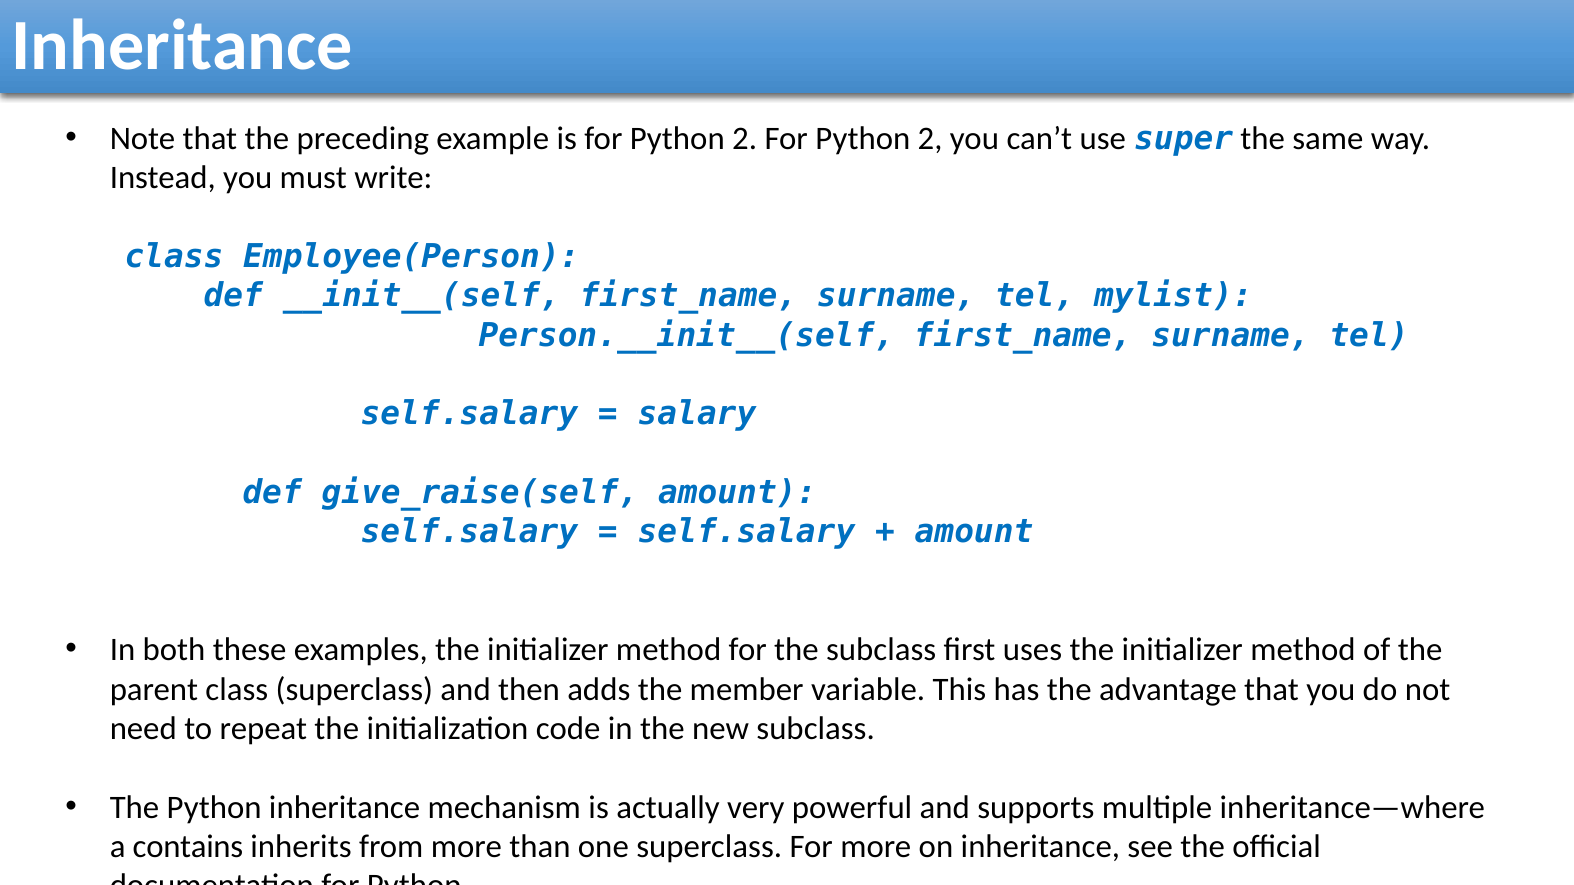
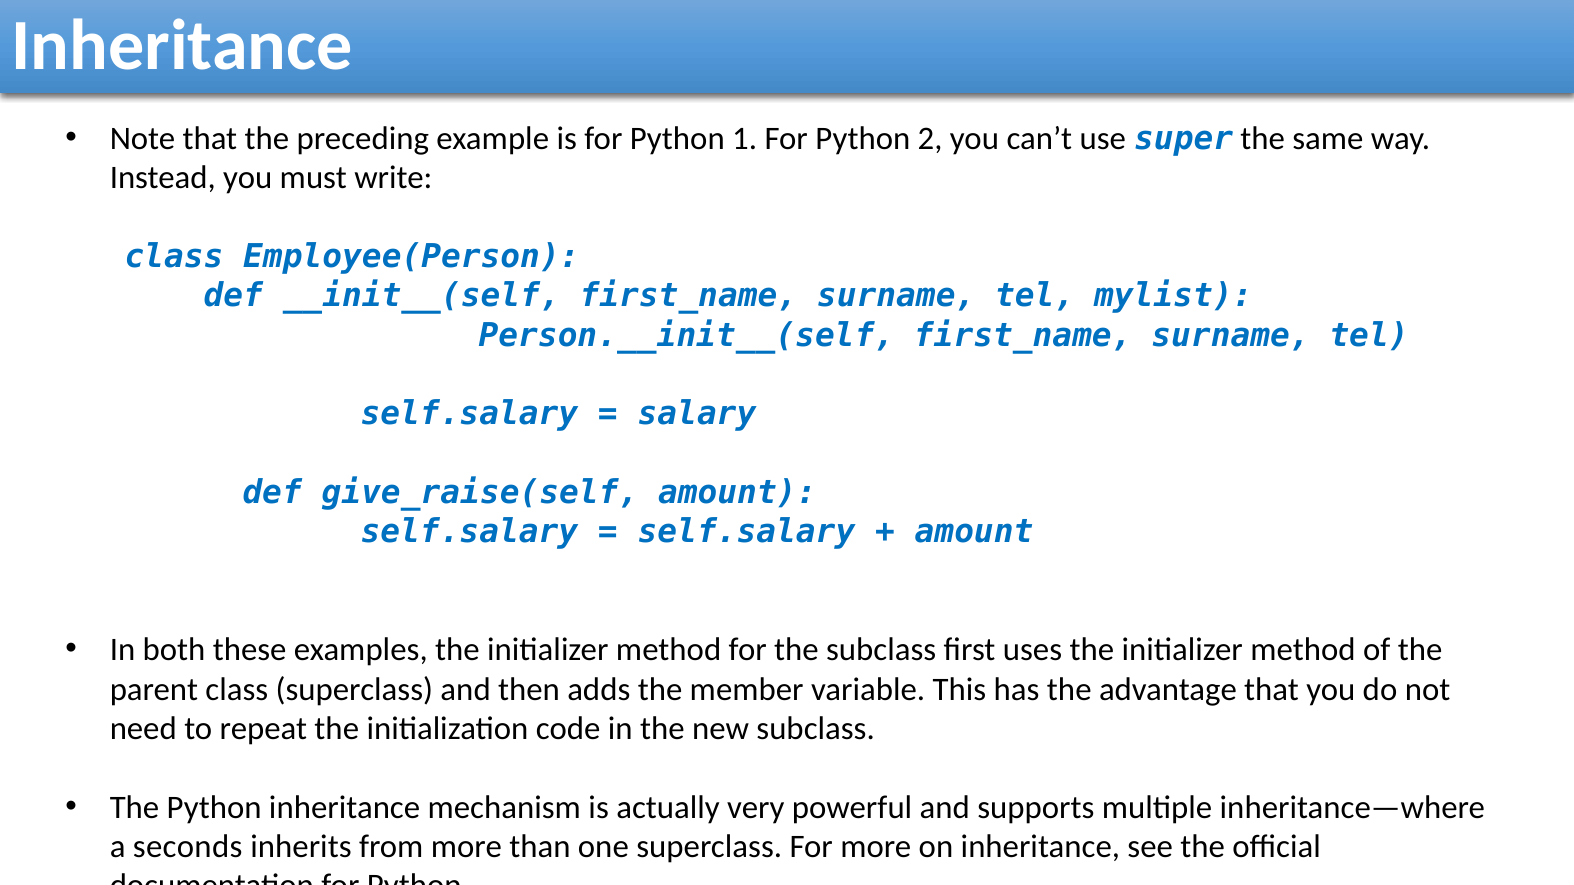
is for Python 2: 2 -> 1 (745, 138)
contains: contains -> seconds (188, 847)
